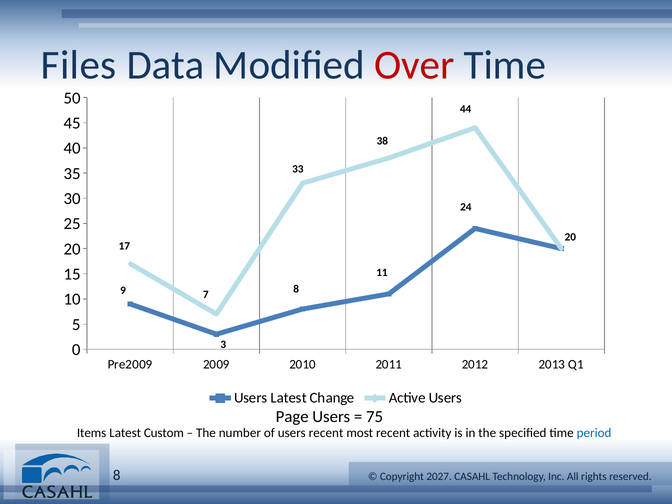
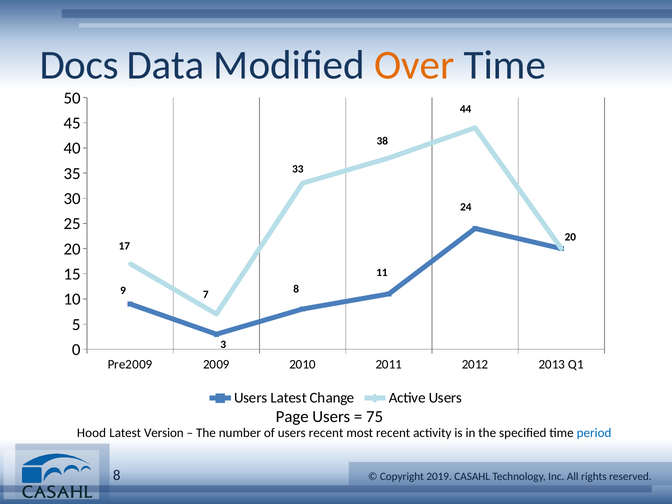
Files: Files -> Docs (79, 65)
Over colour: red -> orange (414, 65)
Items: Items -> Hood (92, 433)
Custom: Custom -> Version (164, 433)
2027: 2027 -> 2019 (439, 476)
